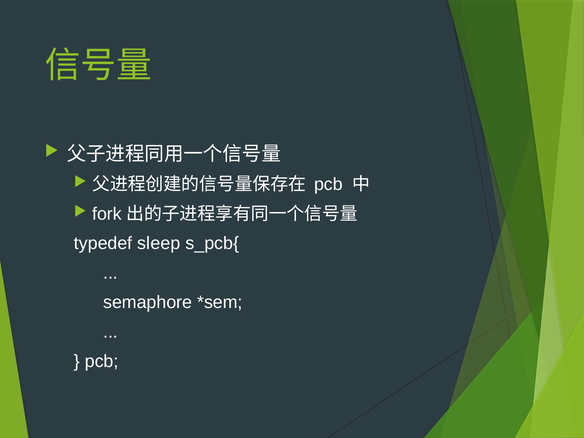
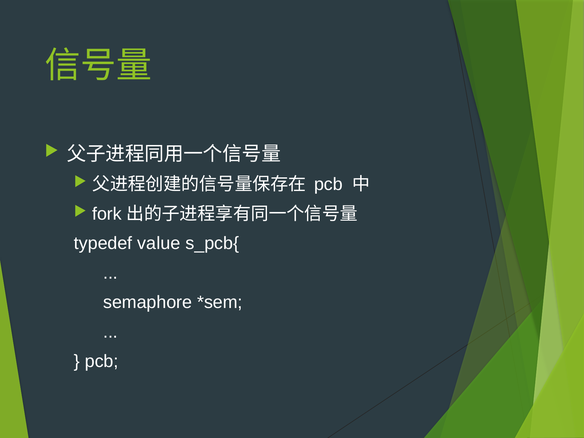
sleep: sleep -> value (159, 243)
